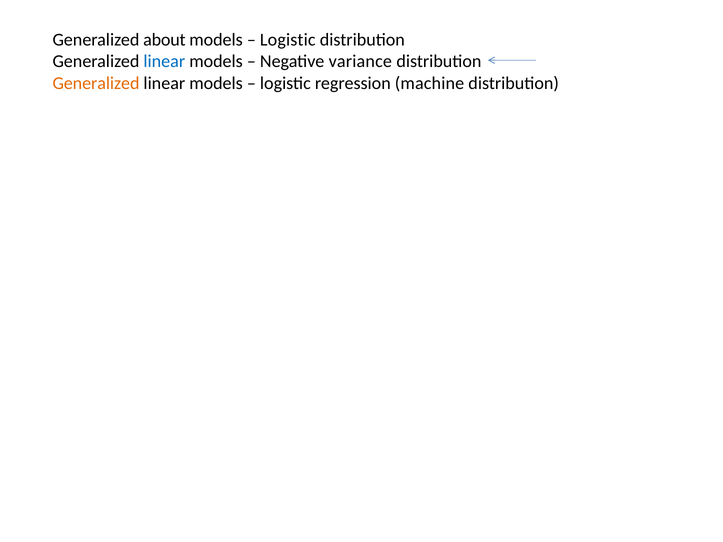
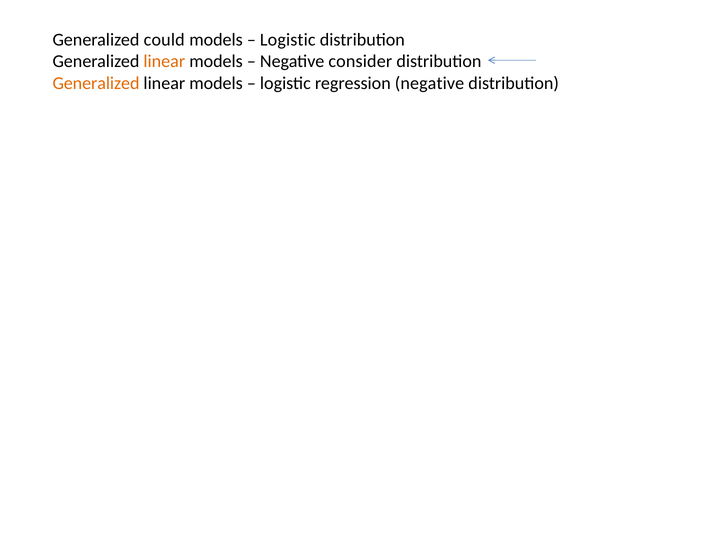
about: about -> could (164, 40)
linear colour: blue -> orange (164, 61)
variance: variance -> consider (360, 61)
regression machine: machine -> negative (430, 83)
